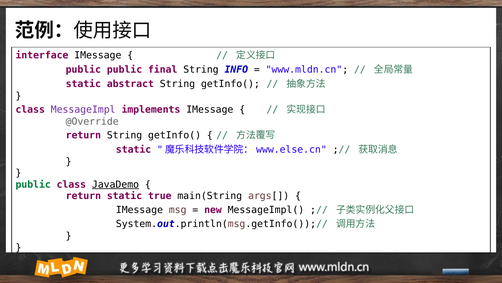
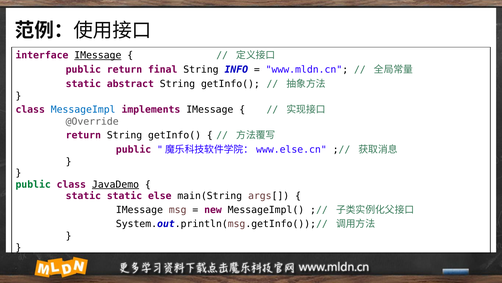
IMessage underline: none -> present (98, 55)
public public: public -> return (125, 69)
MessageImpl colour: purple -> blue (83, 109)
static: static -> public (134, 149)
return: return -> static (83, 196)
true: true -> else (160, 196)
